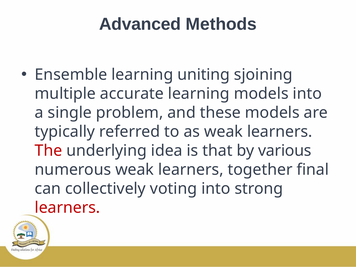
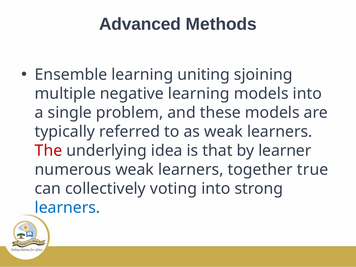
accurate: accurate -> negative (132, 94)
various: various -> learner (285, 151)
final: final -> true (313, 170)
learners colour: red -> blue (67, 208)
